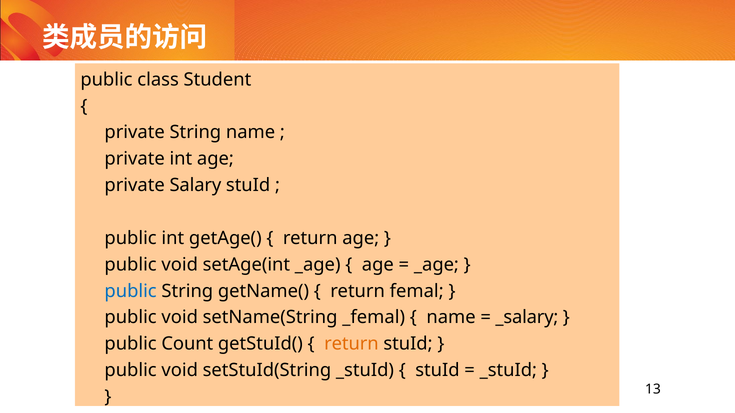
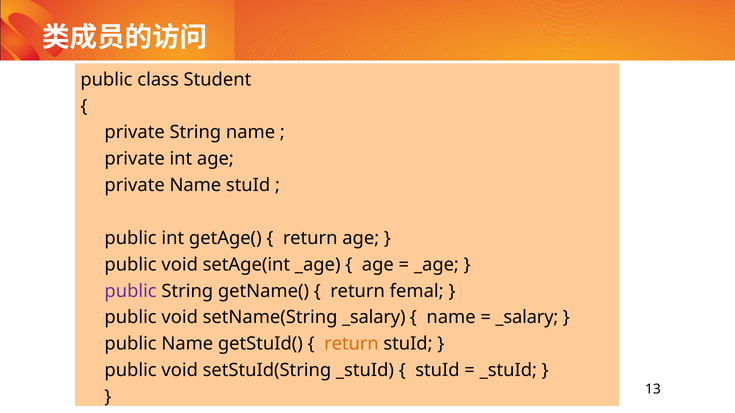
private Salary: Salary -> Name (195, 185)
public colour: blue -> purple (131, 291)
setName(String _femal: _femal -> _salary (374, 318)
public Count: Count -> Name (187, 344)
